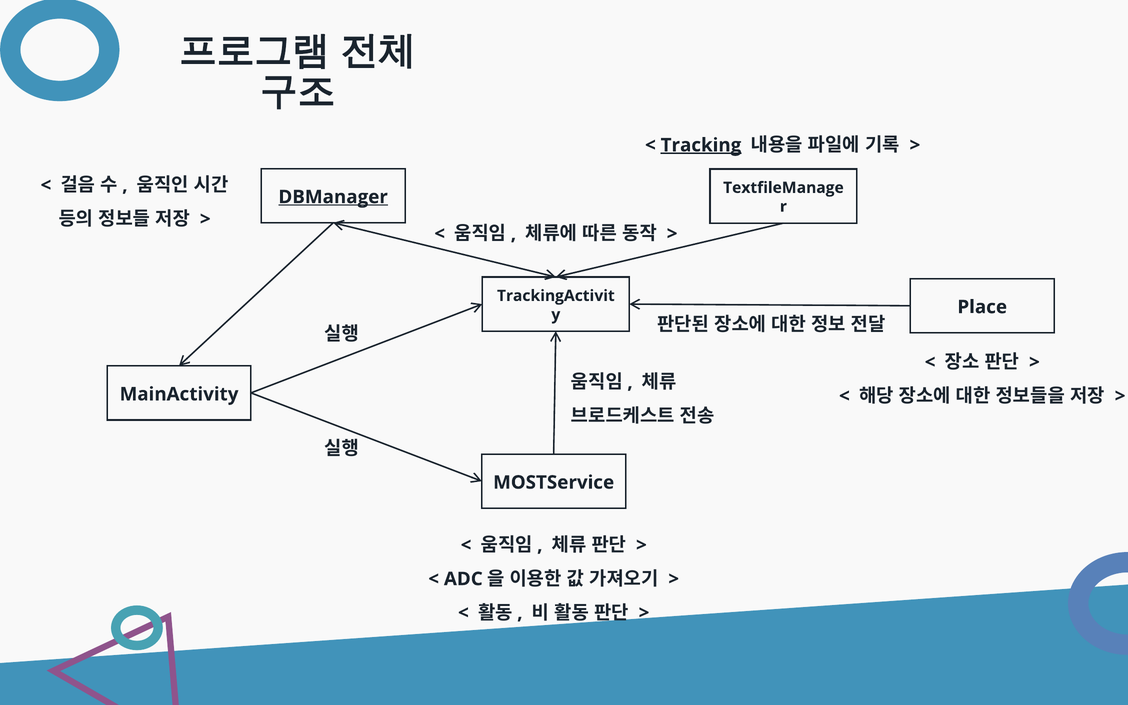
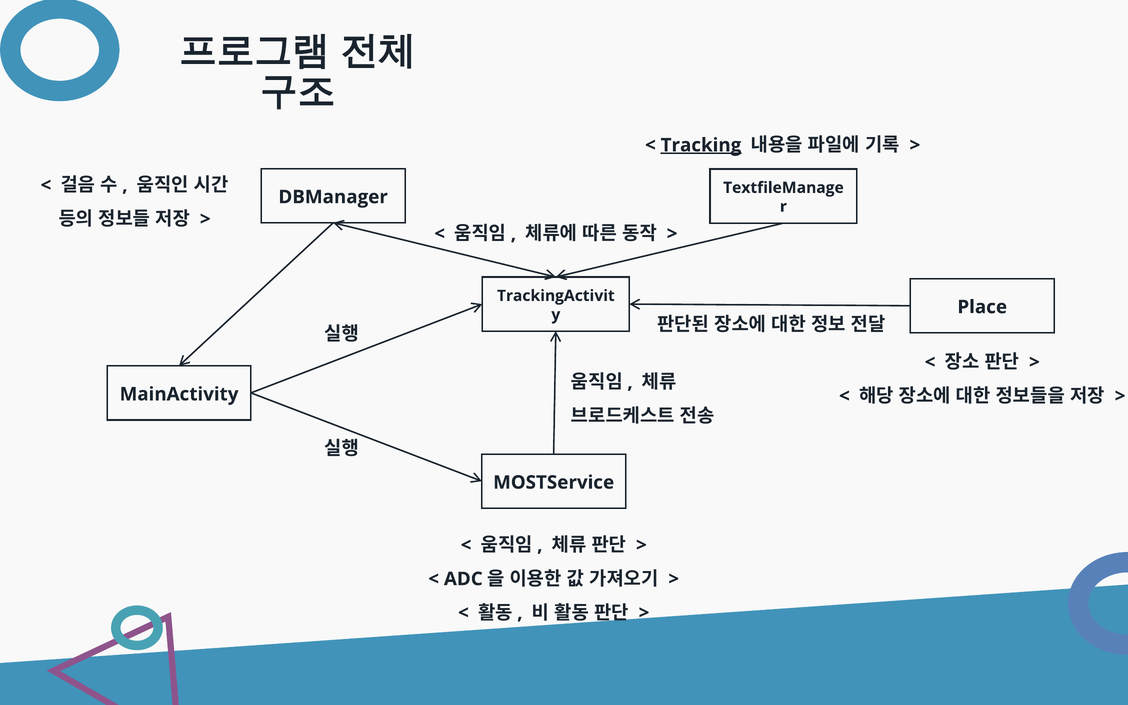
DBManager underline: present -> none (333, 197)
